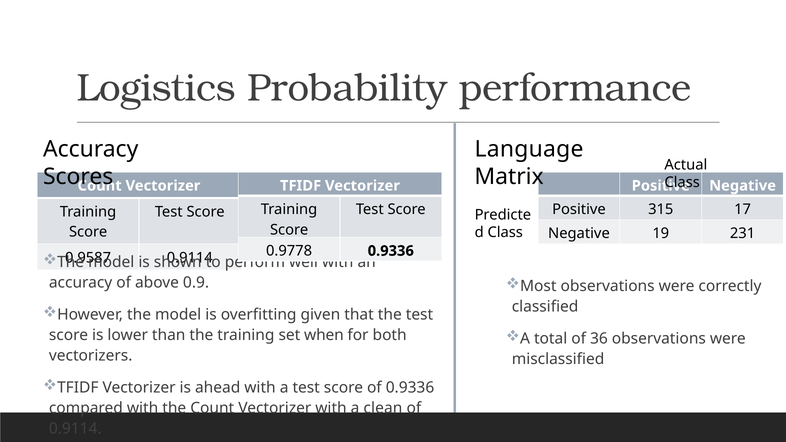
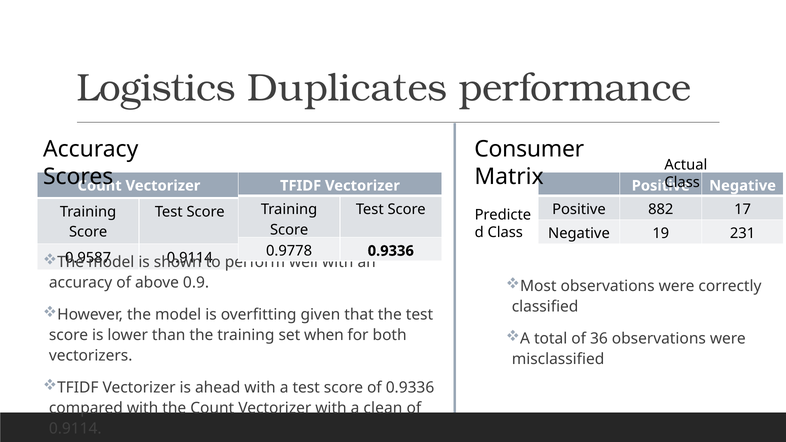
Probability: Probability -> Duplicates (347, 88)
Language: Language -> Consumer (529, 149)
315: 315 -> 882 (661, 210)
